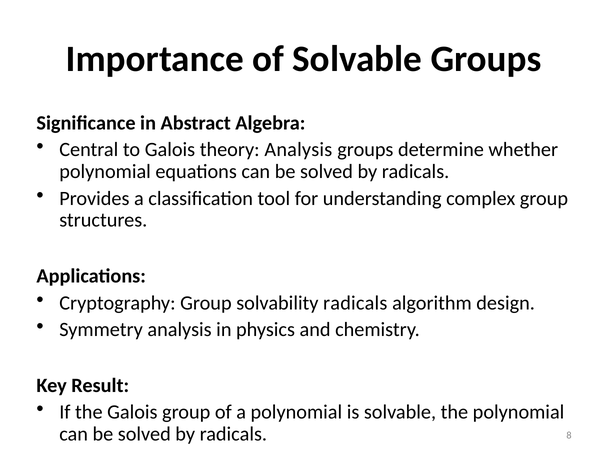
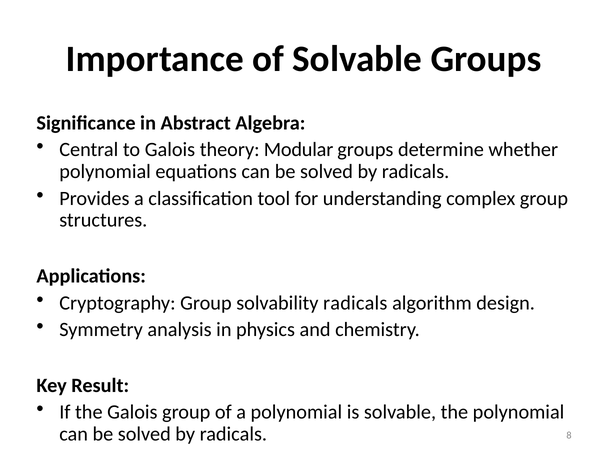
theory Analysis: Analysis -> Modular (299, 150)
